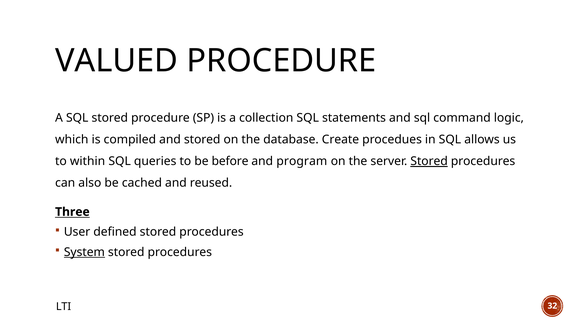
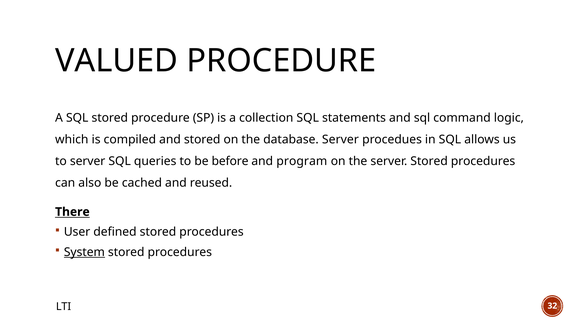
database Create: Create -> Server (340, 140)
to within: within -> server (88, 162)
Stored underline: present -> none (429, 162)
Three: Three -> There (72, 212)
